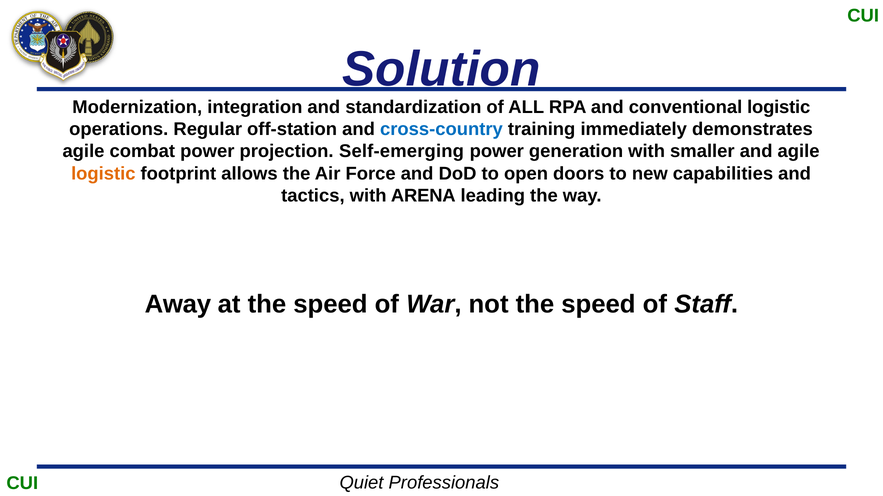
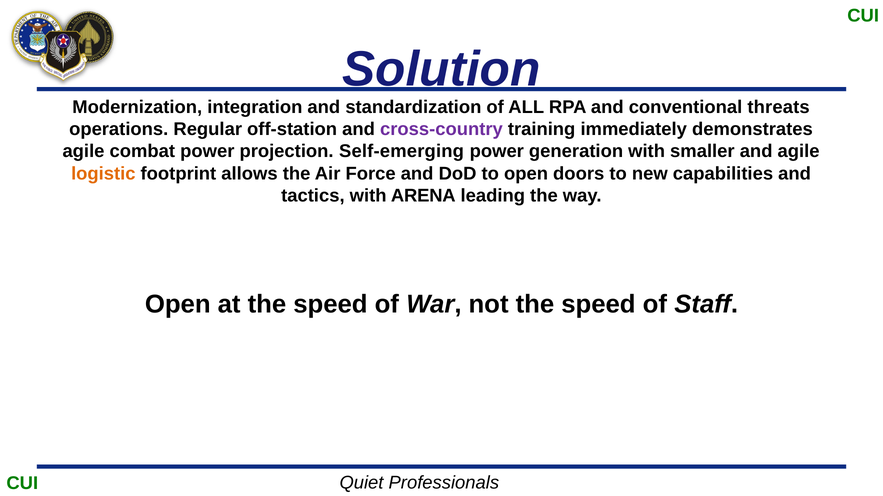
conventional logistic: logistic -> threats (779, 107)
cross-country colour: blue -> purple (441, 130)
Away: Away -> Open (178, 305)
